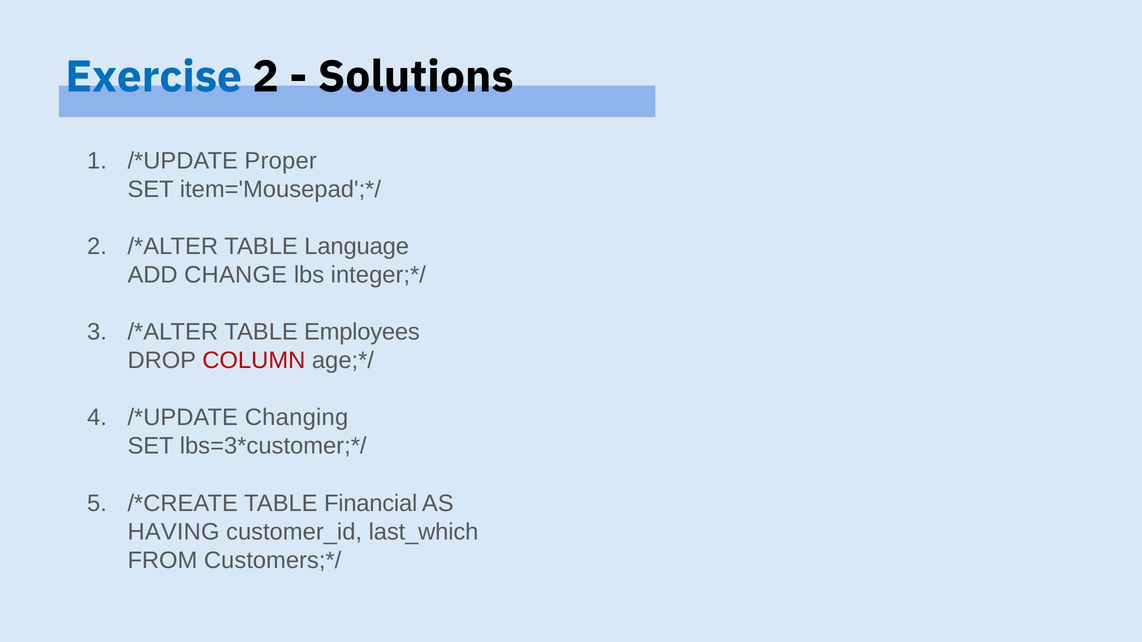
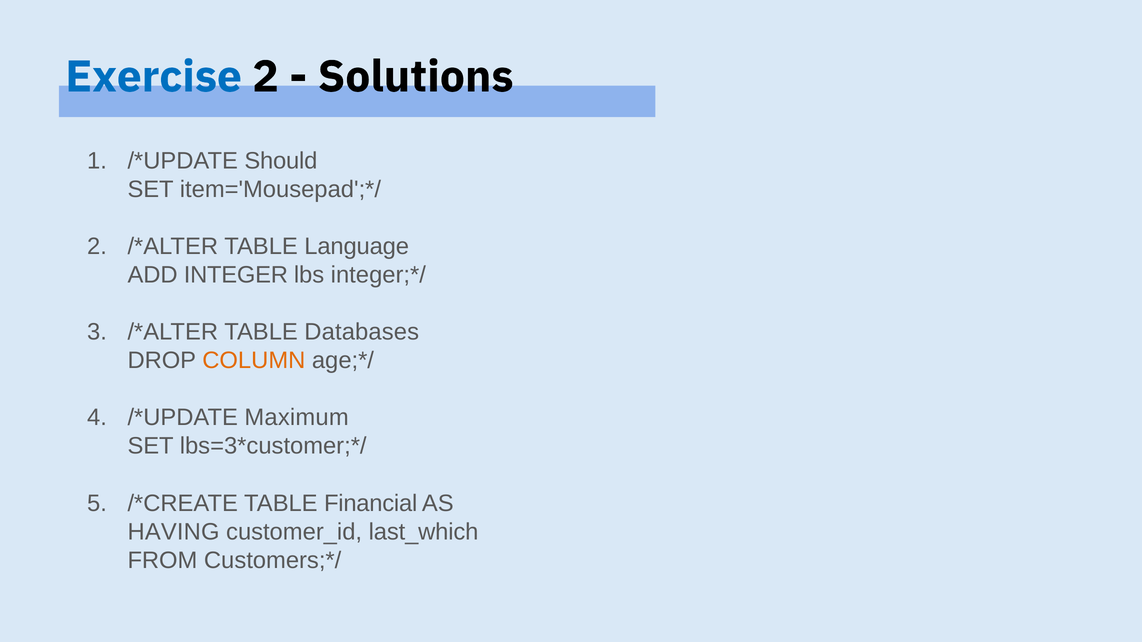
Proper: Proper -> Should (281, 161)
CHANGE: CHANGE -> INTEGER (236, 275)
Employees: Employees -> Databases (362, 332)
COLUMN colour: red -> orange (254, 361)
Changing: Changing -> Maximum (297, 418)
